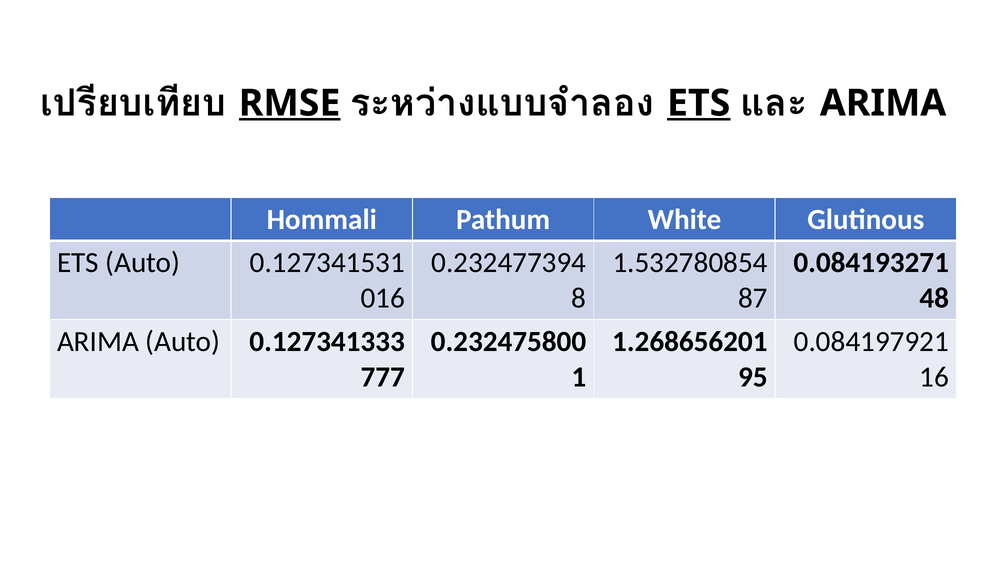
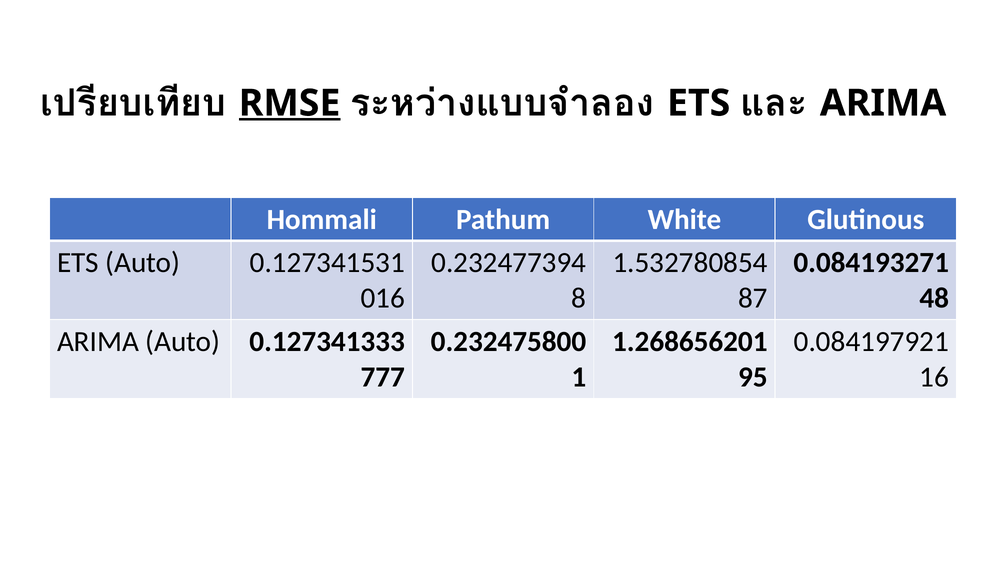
ETS underline: present -> none (699, 103)
